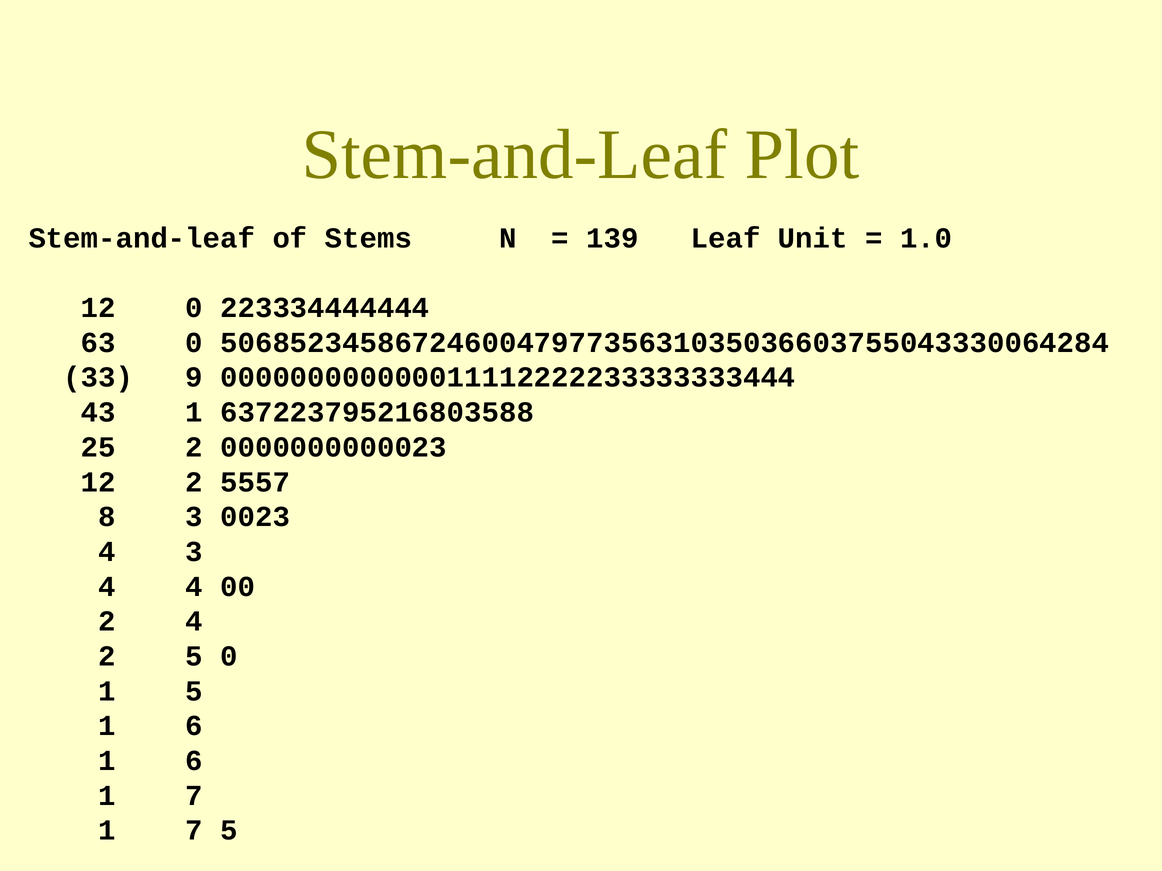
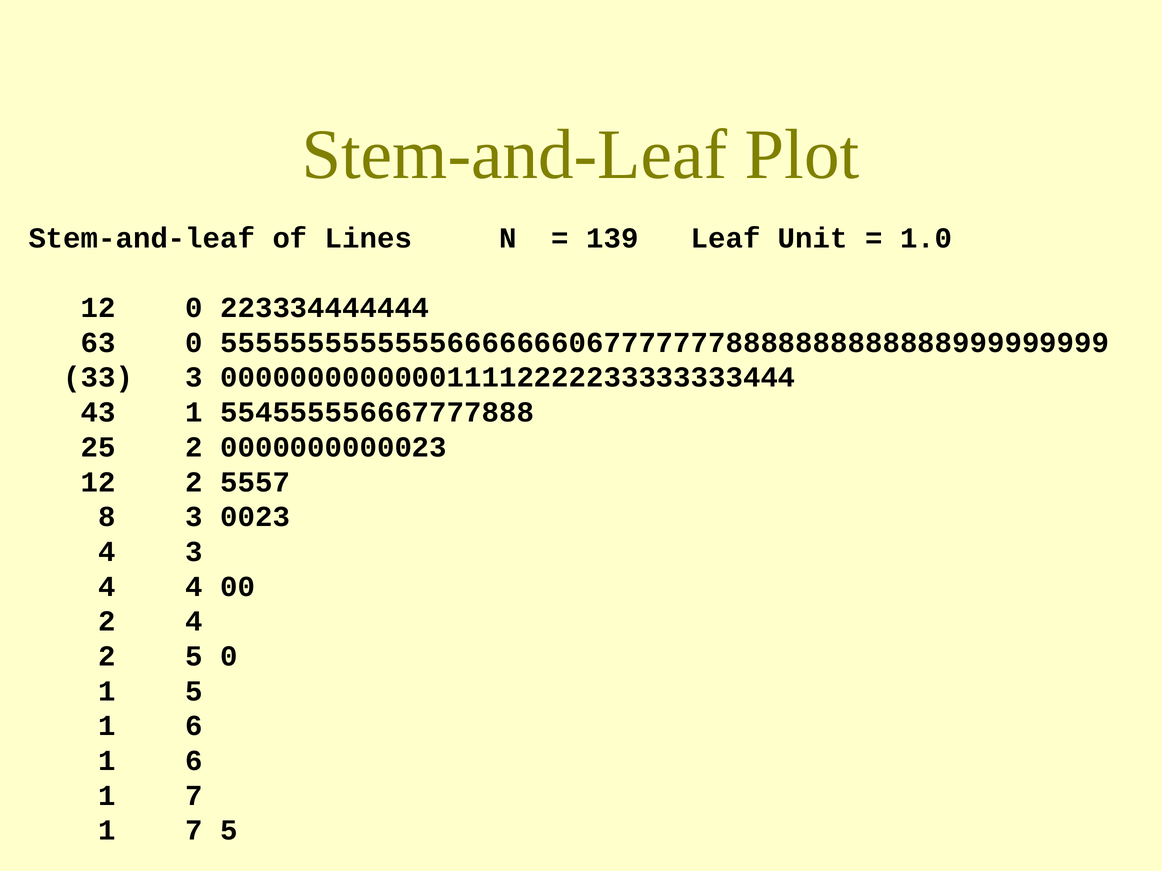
Stems: Stems -> Lines (368, 238)
506852345867246004797735631035036603755043330064284: 506852345867246004797735631035036603755043330064284 -> 555555555555566666660677777778888888888888999999999 (665, 343)
33 9: 9 -> 3 (194, 378)
637223795216803588: 637223795216803588 -> 554555556667777888 (377, 412)
